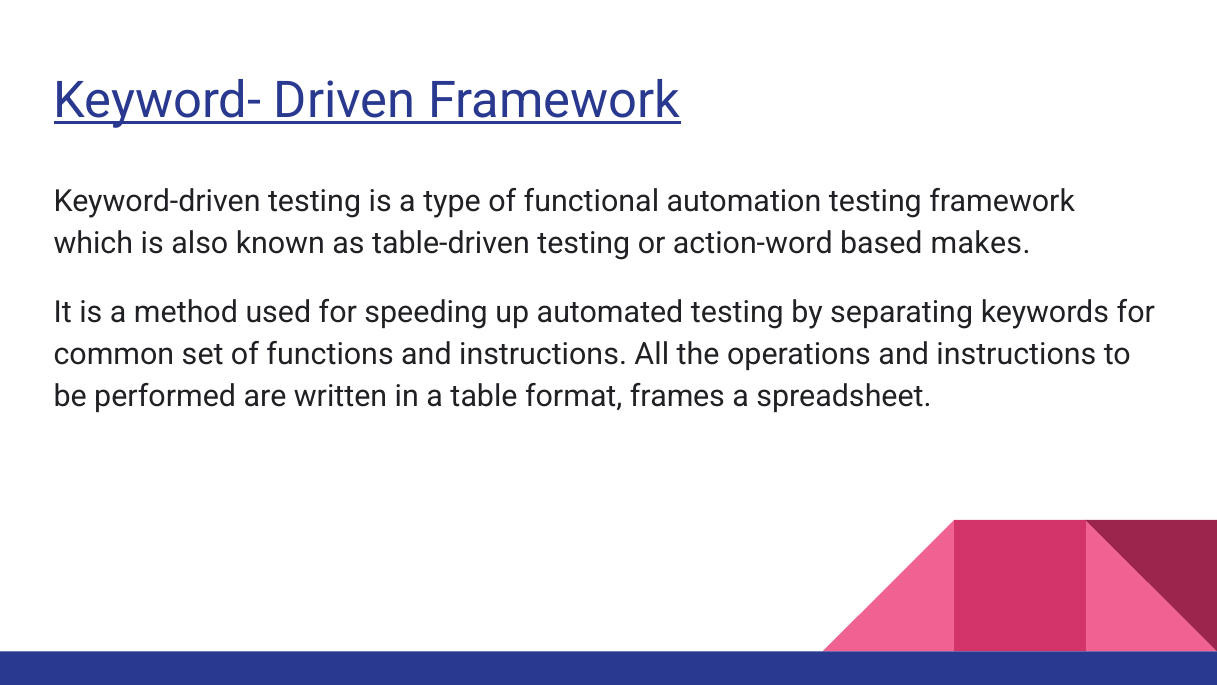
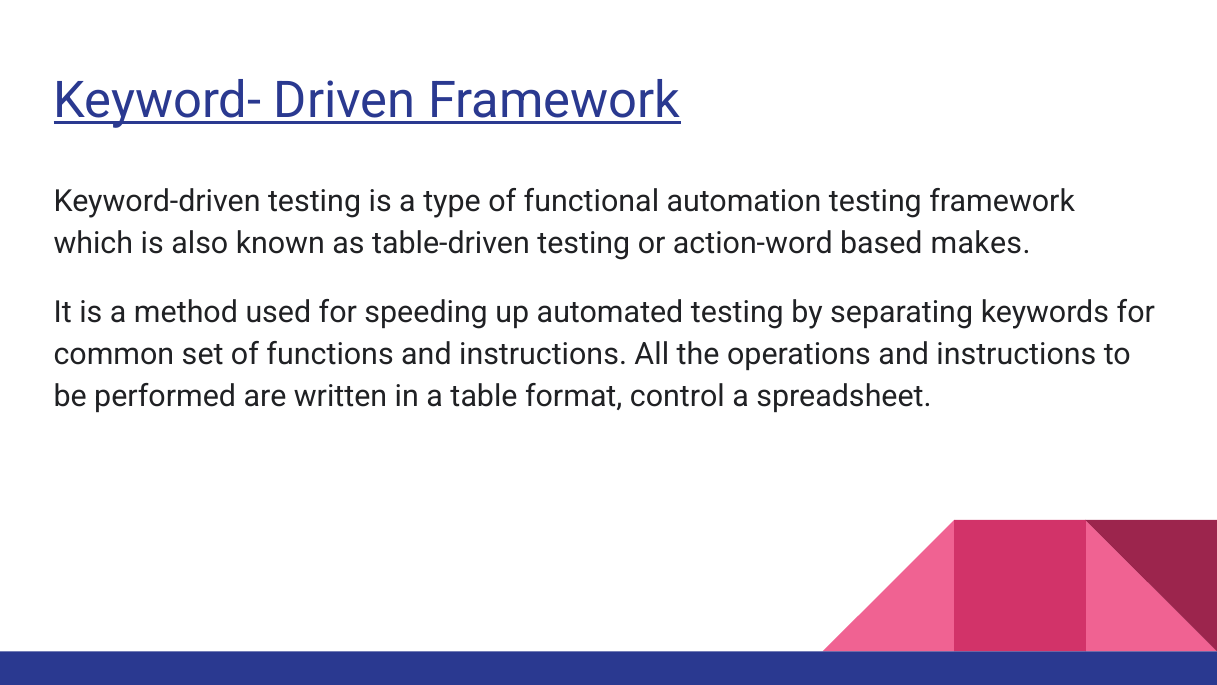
frames: frames -> control (677, 397)
